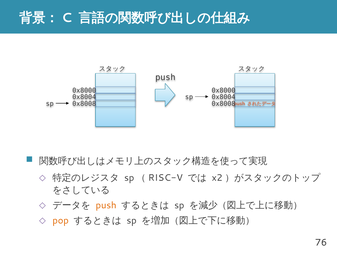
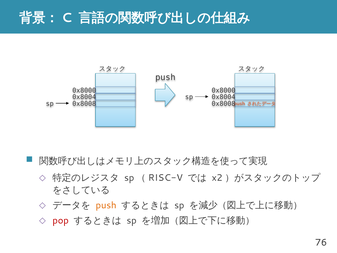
pop colour: orange -> red (61, 220)
